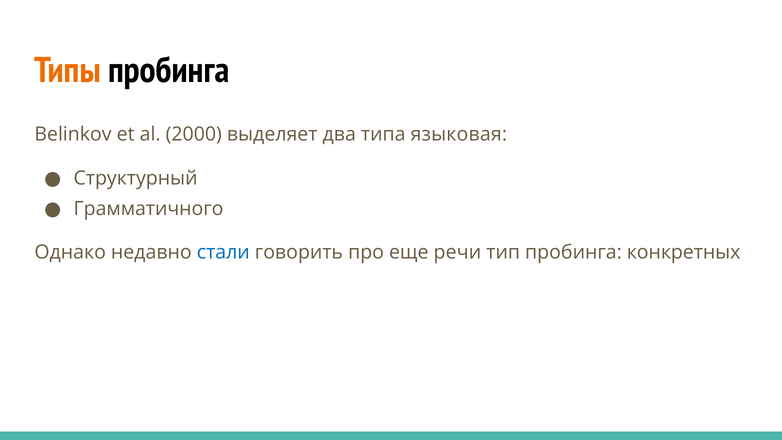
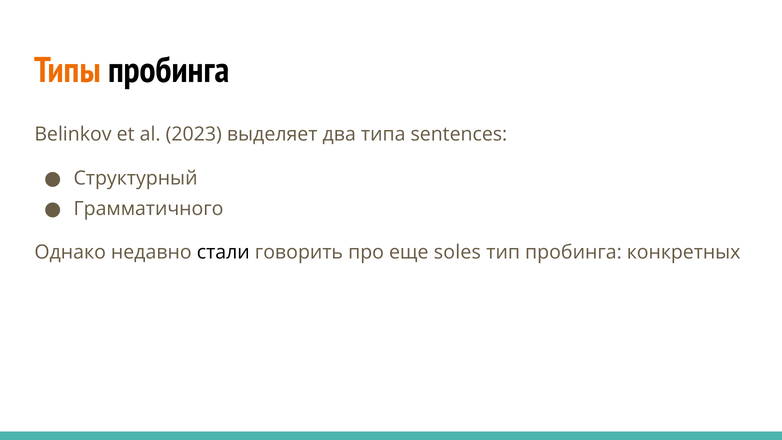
2000: 2000 -> 2023 (194, 134)
языковая: языковая -> sentences (459, 134)
стали colour: blue -> black (223, 252)
речи: речи -> soles (457, 252)
